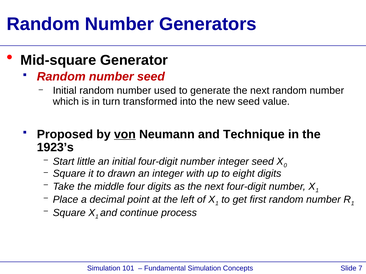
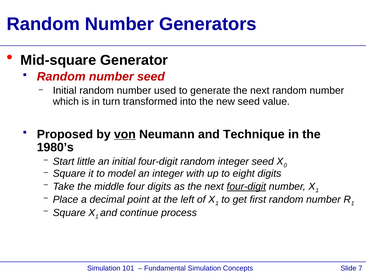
1923’s: 1923’s -> 1980’s (55, 148)
initial four-digit number: number -> random (198, 162)
drawn: drawn -> model (122, 174)
four-digit underline: none -> present (246, 187)
